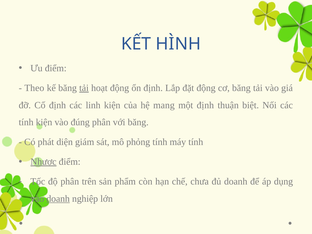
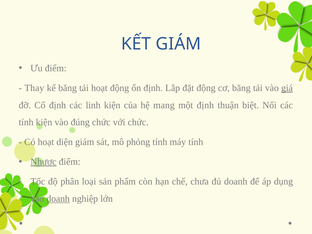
KẾT HÌNH: HÌNH -> GIÁM (178, 44)
Theo: Theo -> Thay (34, 88)
tải underline: present -> none (84, 88)
giá underline: none -> present (287, 88)
đúng phân: phân -> chức (101, 122)
với băng: băng -> chức (138, 122)
Có phát: phát -> hoạt (46, 142)
trên: trên -> loại (89, 182)
